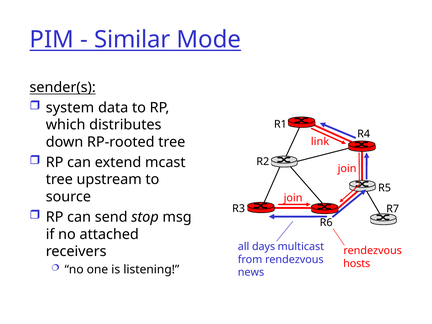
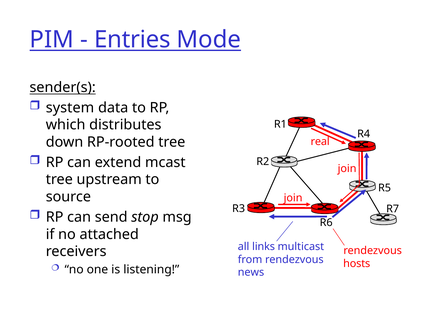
Similar: Similar -> Entries (132, 39)
link: link -> real (320, 142)
days: days -> links (264, 247)
